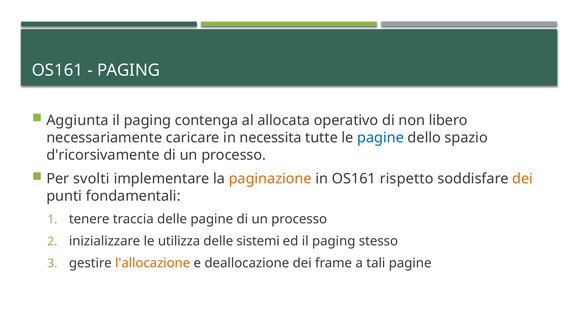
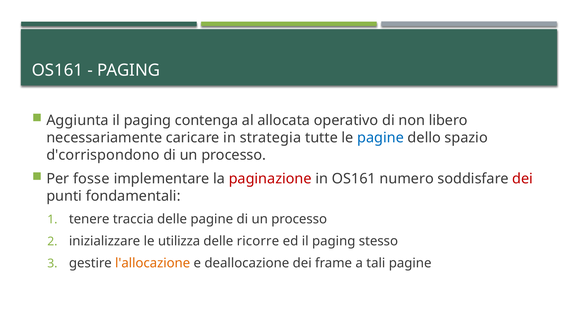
necessita: necessita -> strategia (270, 138)
d'ricorsivamente: d'ricorsivamente -> d'corrispondono (103, 155)
svolti: svolti -> fosse (91, 179)
paginazione colour: orange -> red (270, 179)
rispetto: rispetto -> numero (407, 179)
dei colour: orange -> red (523, 179)
sistemi: sistemi -> ricorre (258, 241)
